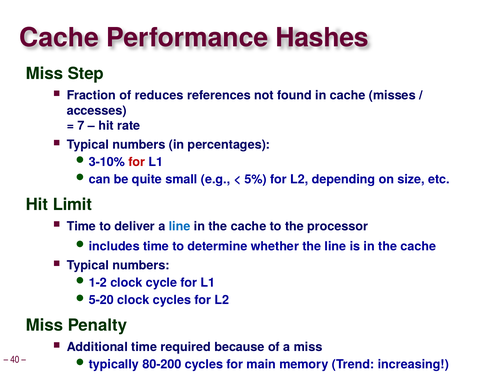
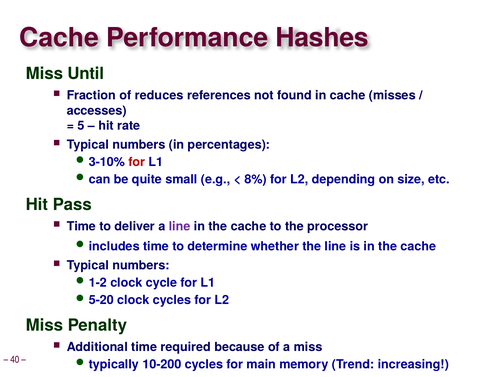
Step: Step -> Until (86, 74)
7: 7 -> 5 (81, 125)
5%: 5% -> 8% (256, 179)
Limit: Limit -> Pass (72, 204)
line colour: blue -> purple (180, 226)
80-200: 80-200 -> 10-200 (162, 364)
